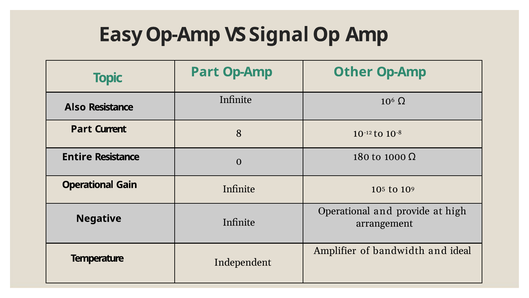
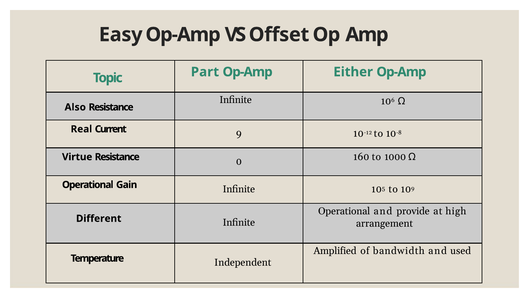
Signal: Signal -> Offset (279, 35)
Other: Other -> Either (353, 72)
Part: Part -> Real (81, 129)
8: 8 -> 9 (239, 133)
Entire: Entire -> Virtue (77, 157)
180: 180 -> 160 (361, 157)
Negative: Negative -> Different (99, 218)
Amplifier: Amplifier -> Amplified (335, 251)
ideal: ideal -> used (461, 251)
